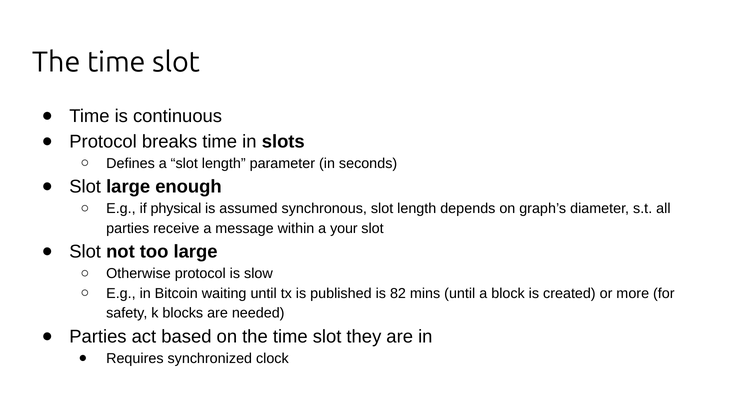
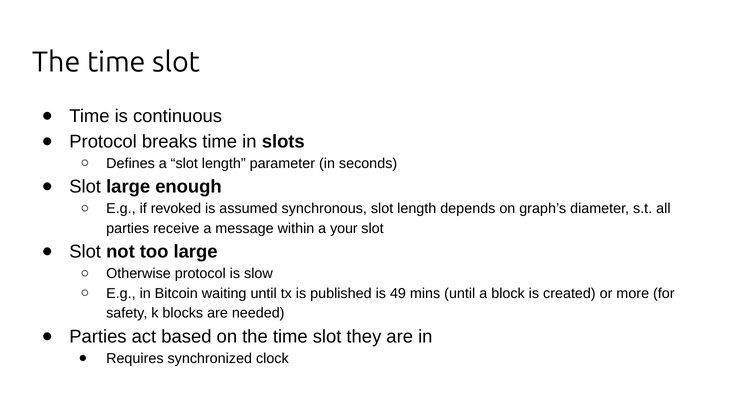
physical: physical -> revoked (176, 208)
82: 82 -> 49 (398, 293)
